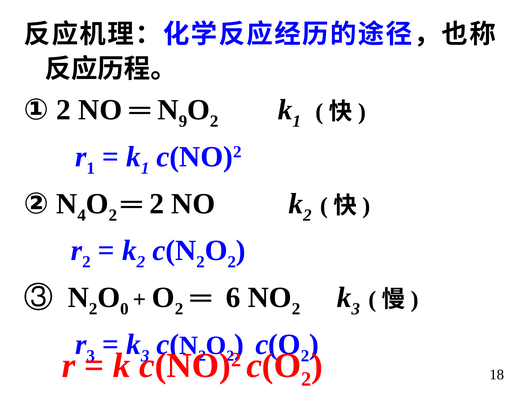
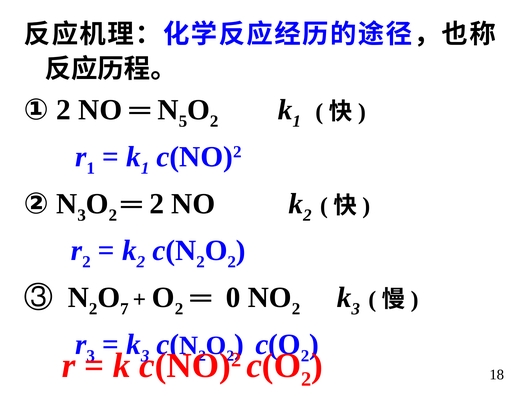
9: 9 -> 5 (183, 121)
4: 4 -> 3 (82, 215)
0: 0 -> 7 (124, 309)
6: 6 -> 0 (233, 298)
